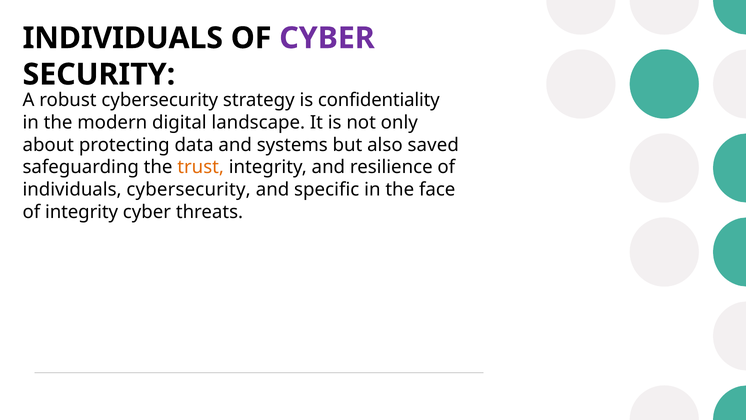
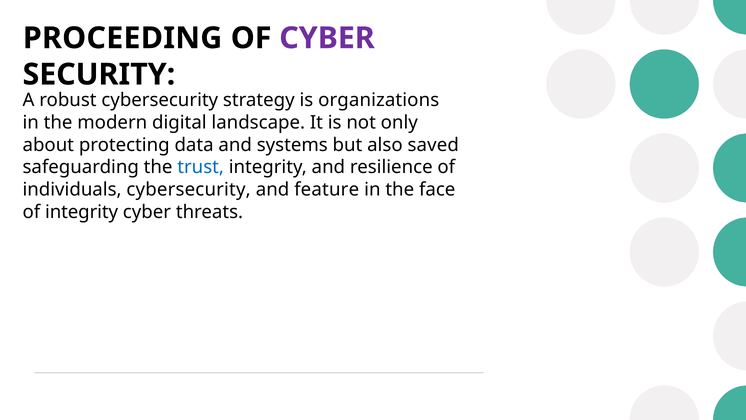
INDIVIDUALS: INDIVIDUALS -> PROCEEDING (123, 38)
confidentiality: confidentiality -> organizations (379, 100)
trust colour: orange -> blue (201, 167)
specific: specific -> feature (327, 189)
